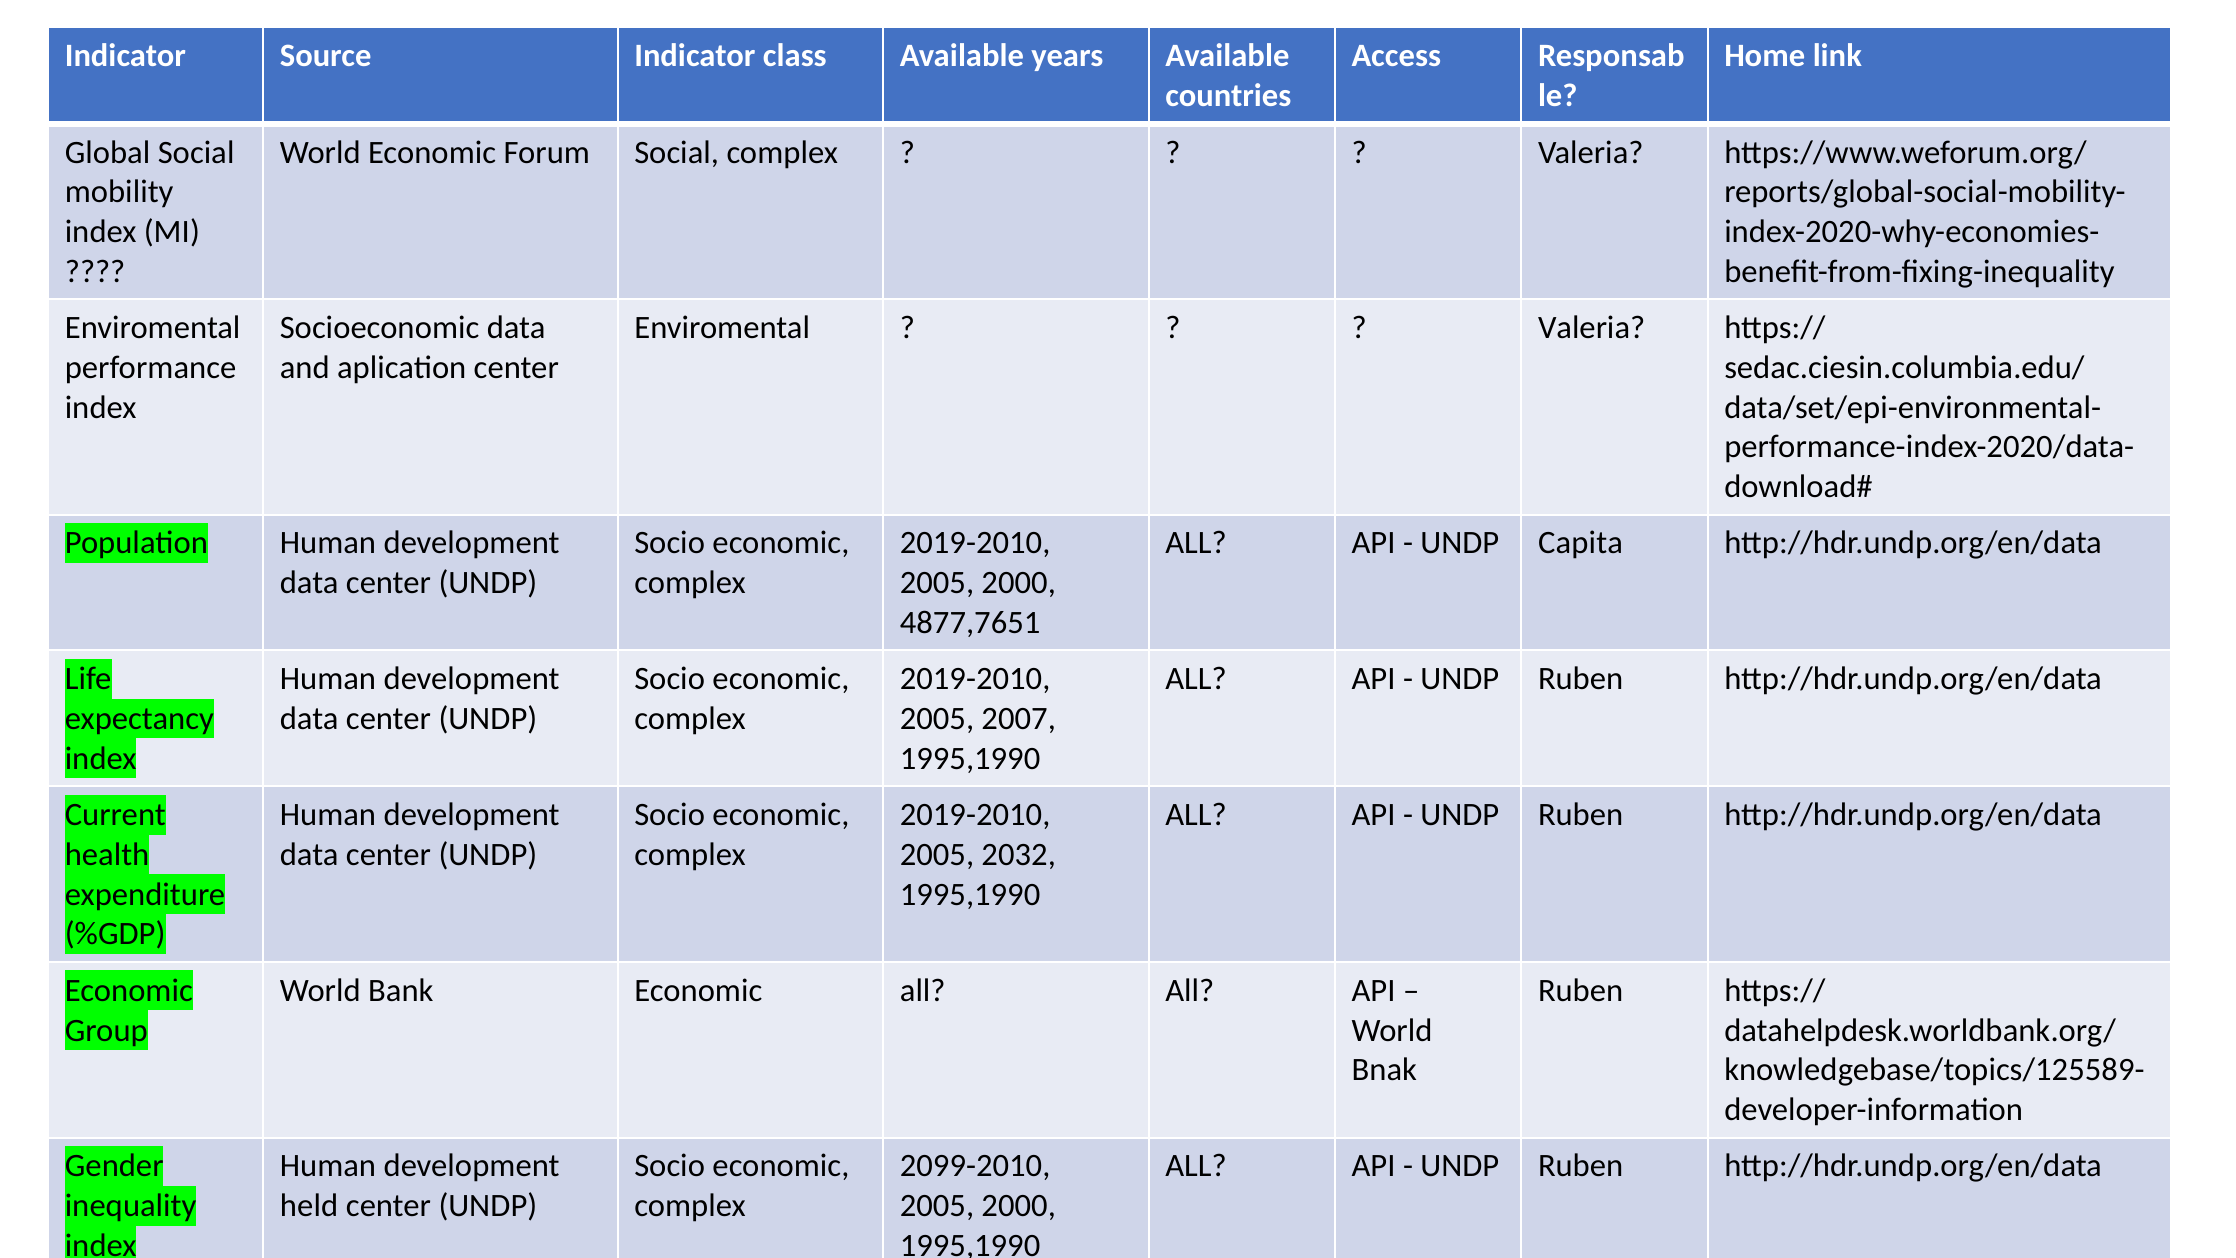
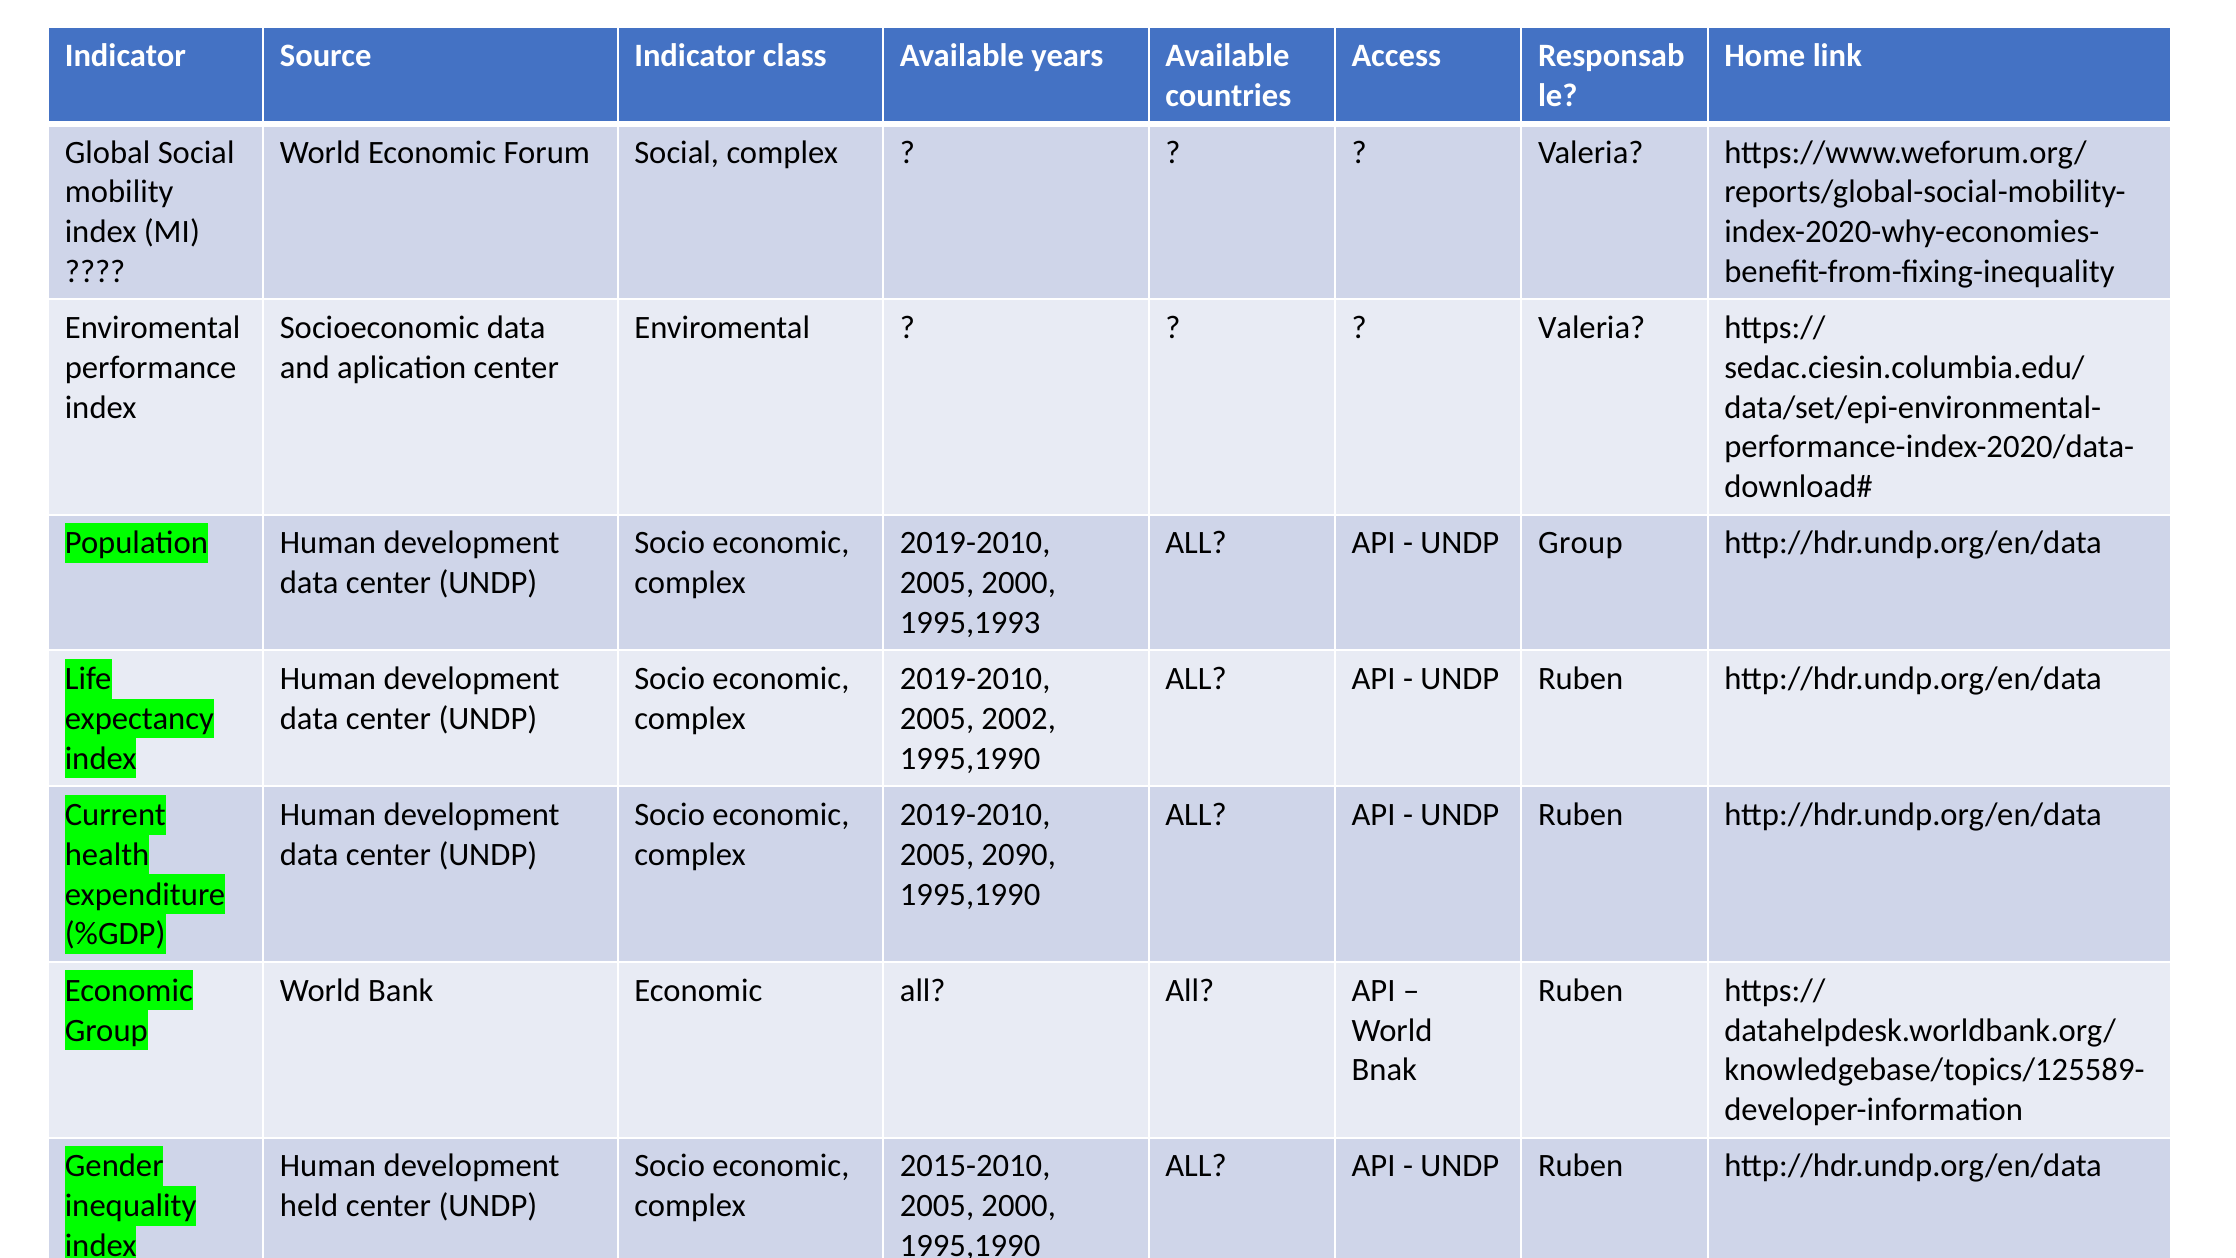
UNDP Capita: Capita -> Group (1580, 543)
4877,7651: 4877,7651 -> 1995,1993 (970, 622)
2007: 2007 -> 2002 (1019, 719)
2032: 2032 -> 2090 (1019, 855)
2099-2010: 2099-2010 -> 2015-2010 (975, 1166)
